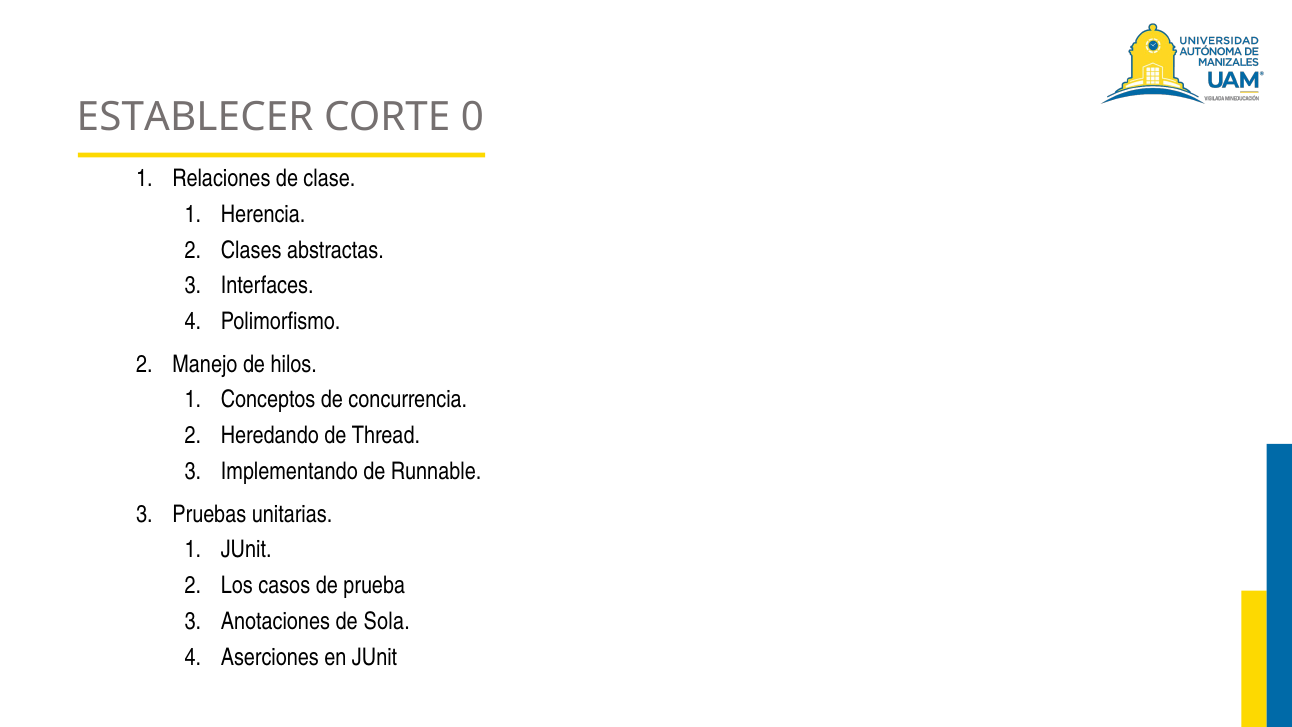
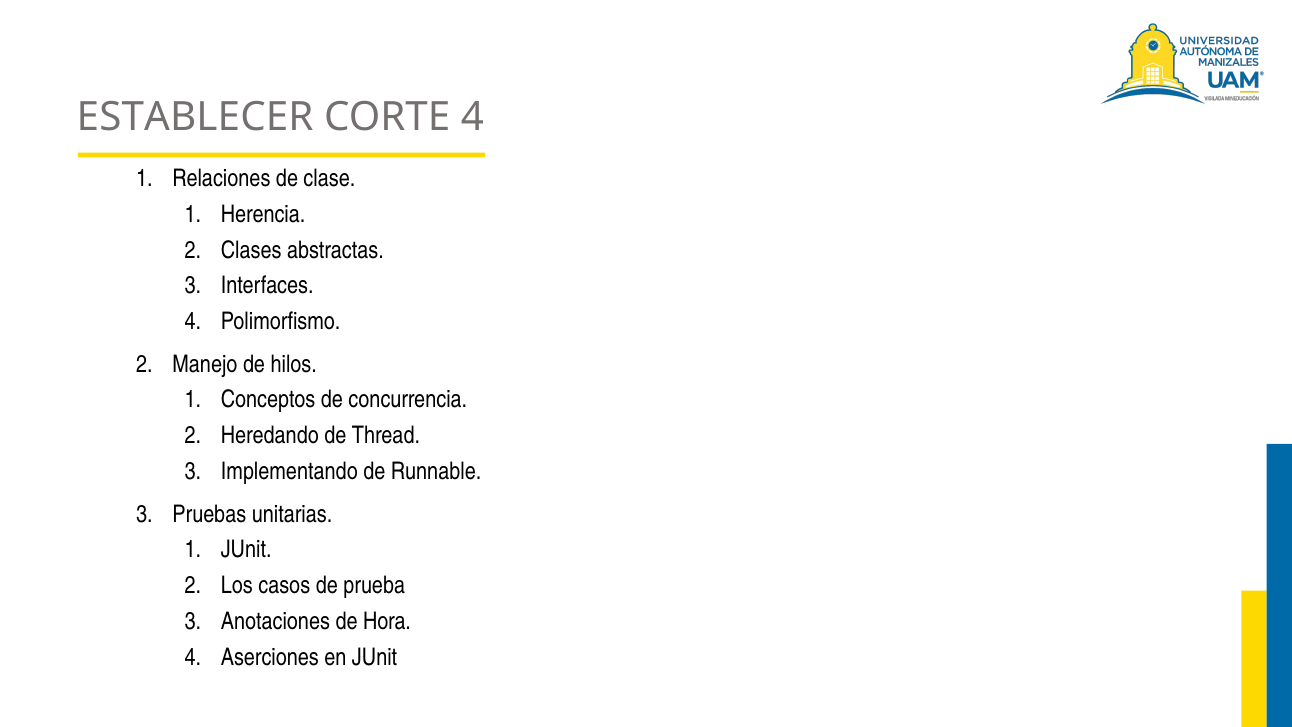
CORTE 0: 0 -> 4 (472, 117)
Sola: Sola -> Hora (387, 621)
